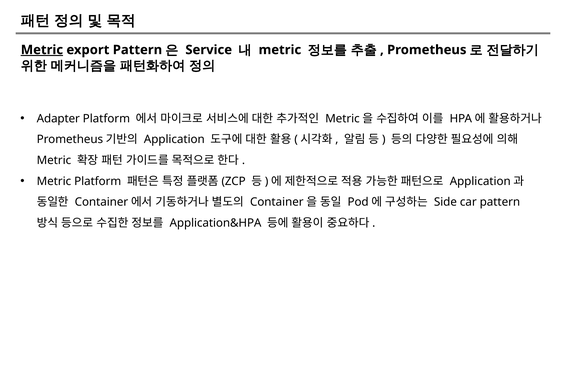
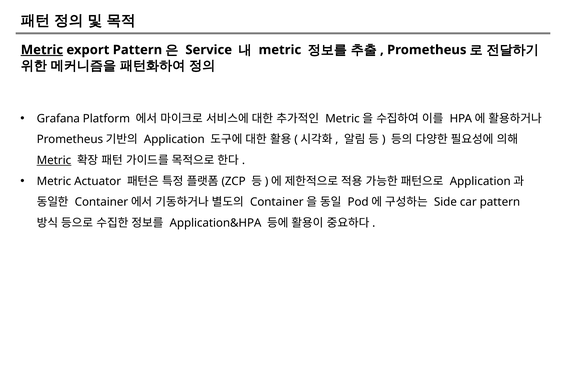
Adapter: Adapter -> Grafana (58, 119)
Metric underline: none -> present (54, 160)
Metric Platform: Platform -> Actuator (98, 181)
